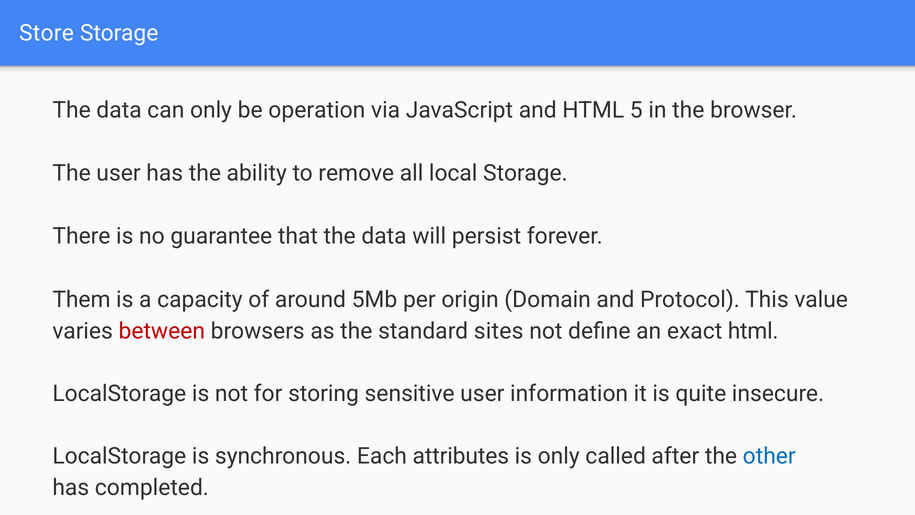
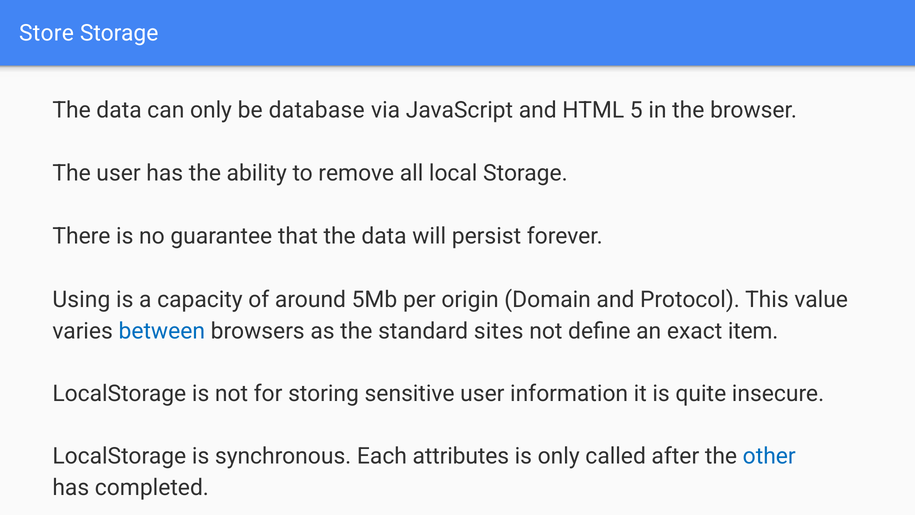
operation: operation -> database (317, 110)
Them: Them -> Using (81, 299)
between colour: red -> blue (162, 331)
exact html: html -> item (753, 331)
